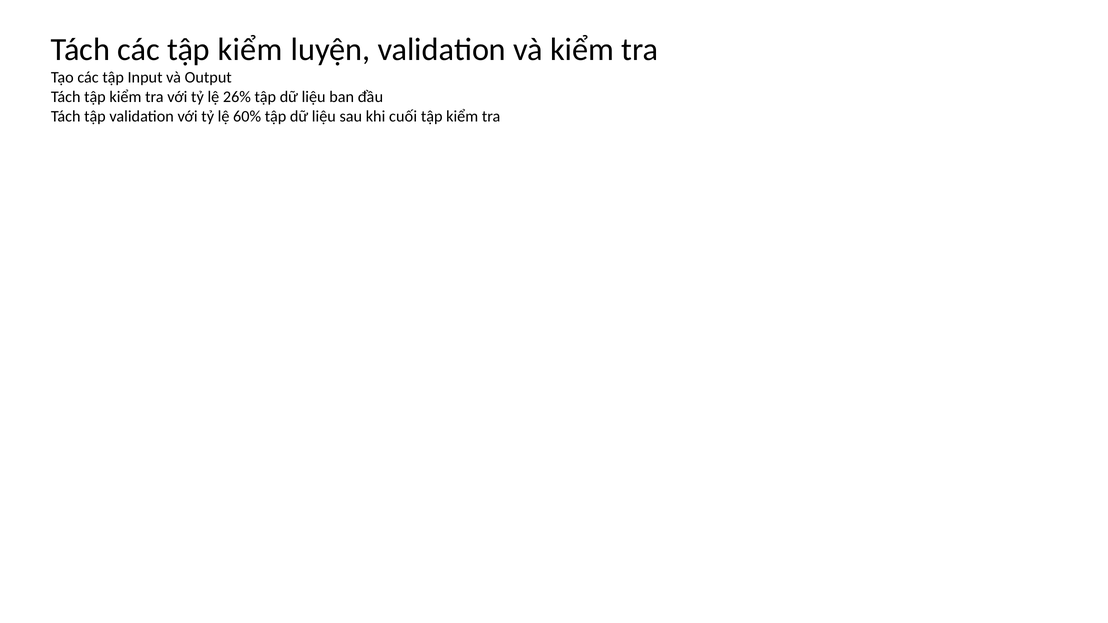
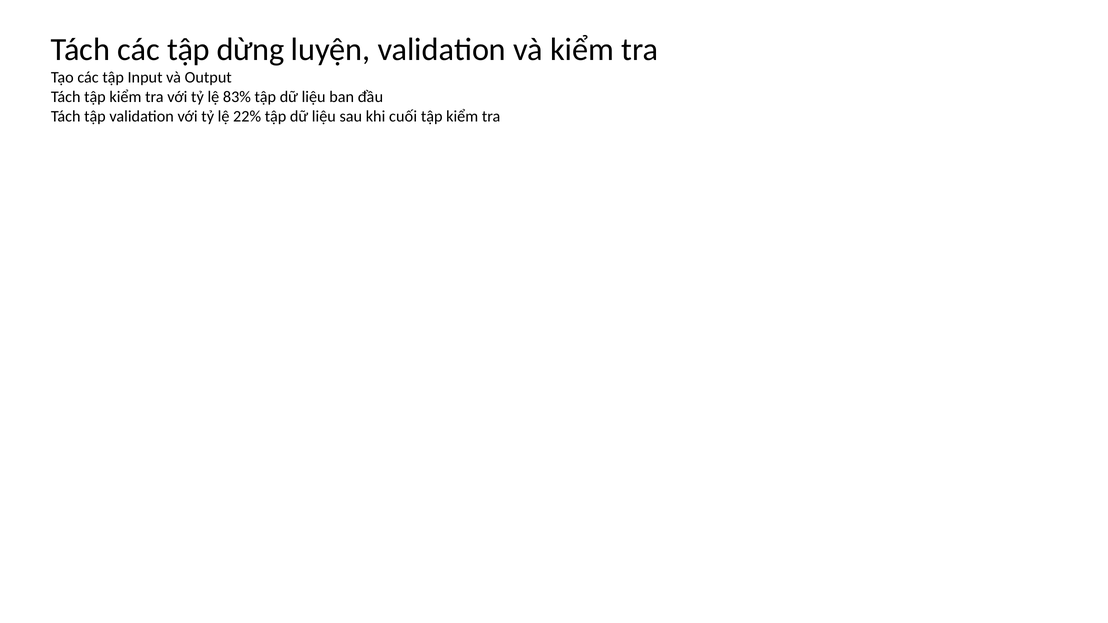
các tập kiểm: kiểm -> dừng (250, 49)
26%: 26% -> 83% (237, 97)
60%: 60% -> 22% (247, 116)
